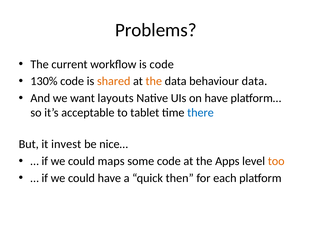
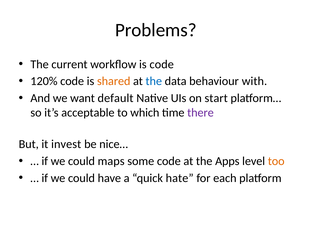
130%: 130% -> 120% (44, 81)
the colour: orange -> blue (154, 81)
behaviour data: data -> with (254, 81)
layouts: layouts -> default (116, 98)
on have: have -> start (216, 98)
tablet: tablet -> which (145, 113)
there colour: blue -> purple (200, 113)
then: then -> hate (180, 178)
